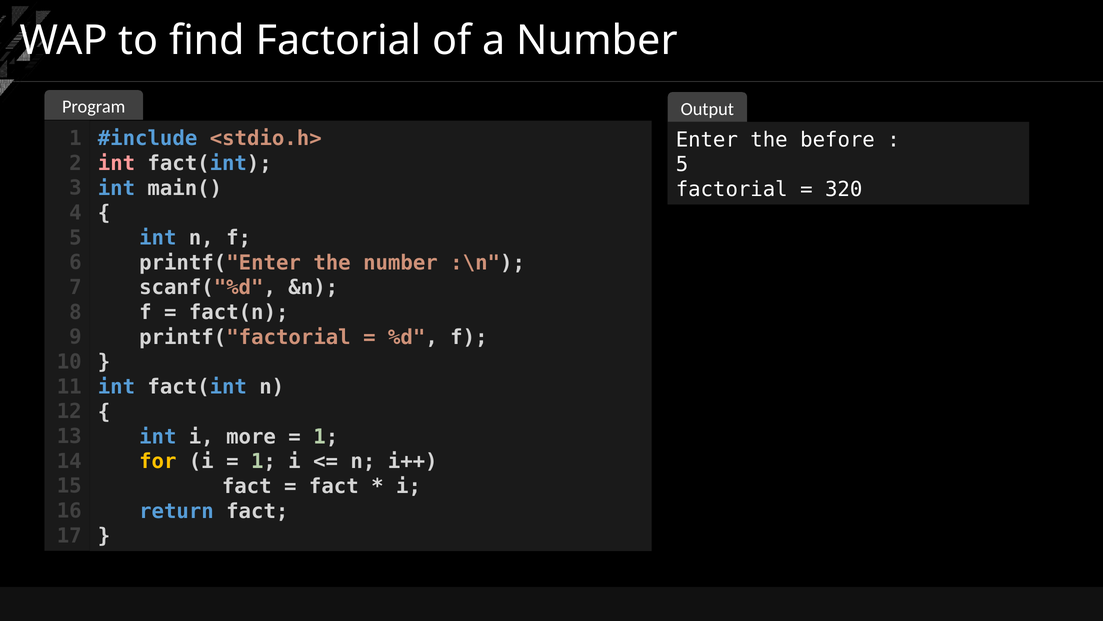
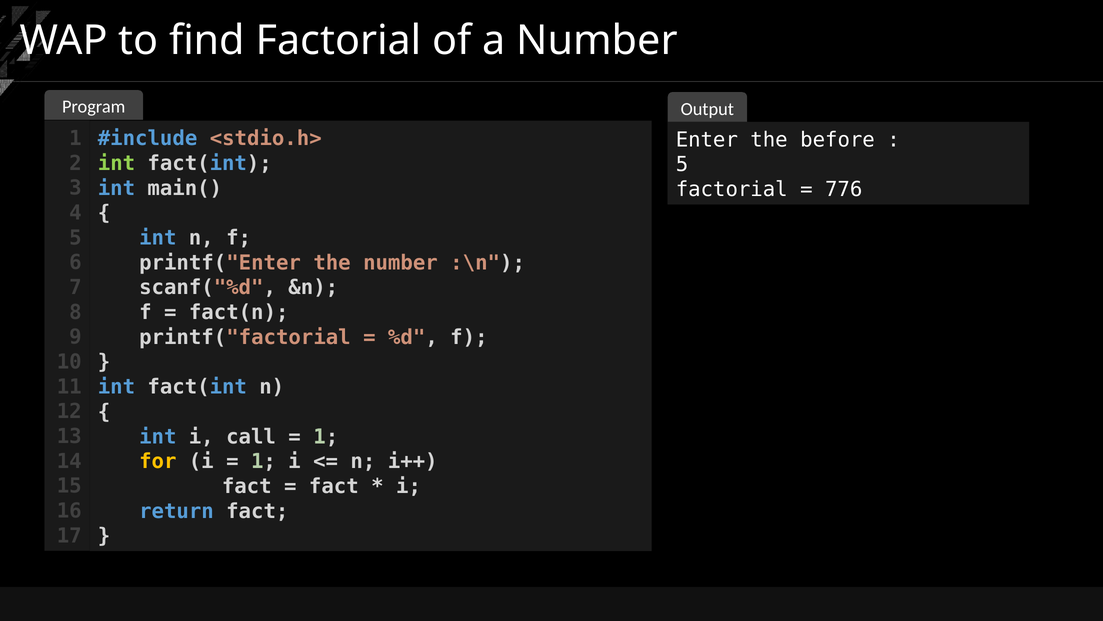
int colour: pink -> light green (116, 163)
320: 320 -> 776 (844, 189)
more: more -> call (251, 436)
